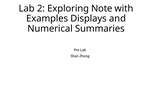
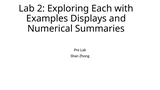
Note: Note -> Each (102, 8)
